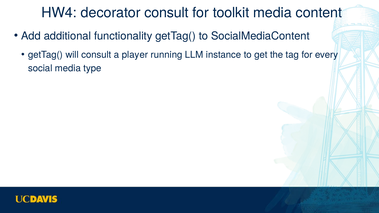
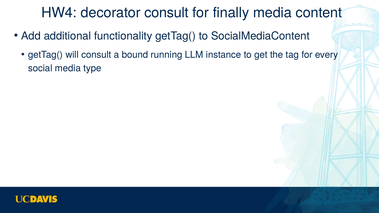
toolkit: toolkit -> finally (231, 13)
player: player -> bound (135, 55)
